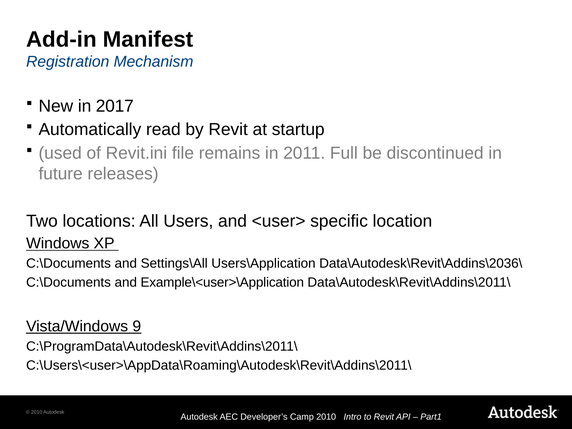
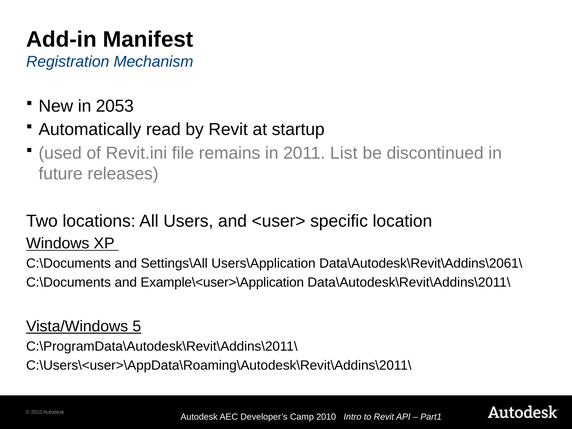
2017: 2017 -> 2053 (115, 106)
Full: Full -> List (344, 153)
Data\Autodesk\Revit\Addins\2036\: Data\Autodesk\Revit\Addins\2036\ -> Data\Autodesk\Revit\Addins\2061\ (421, 264)
9: 9 -> 5 (137, 326)
